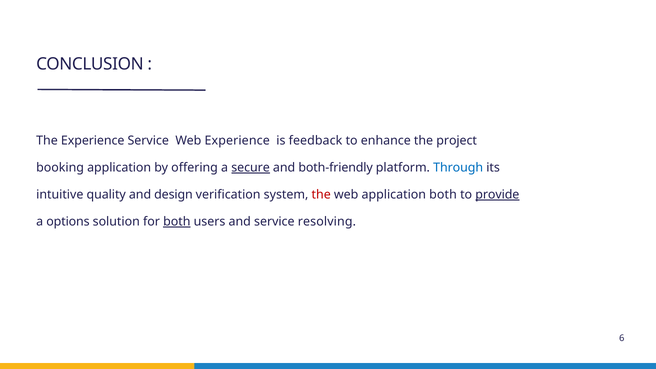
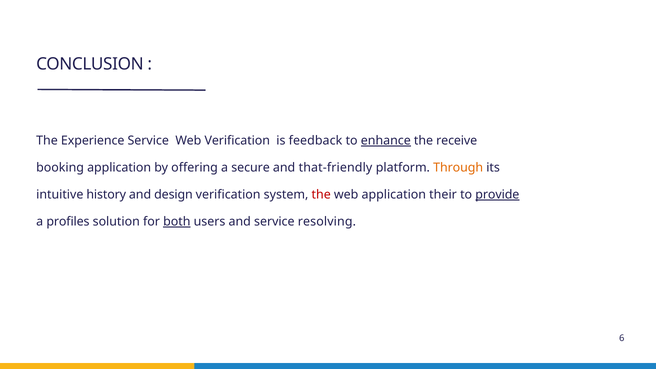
Web Experience: Experience -> Verification (237, 141)
enhance underline: none -> present (386, 141)
project: project -> receive (457, 141)
secure underline: present -> none (251, 168)
both-friendly: both-friendly -> that-friendly (335, 168)
Through colour: blue -> orange (458, 168)
quality: quality -> history (106, 195)
application both: both -> their (443, 195)
options: options -> profiles (68, 222)
